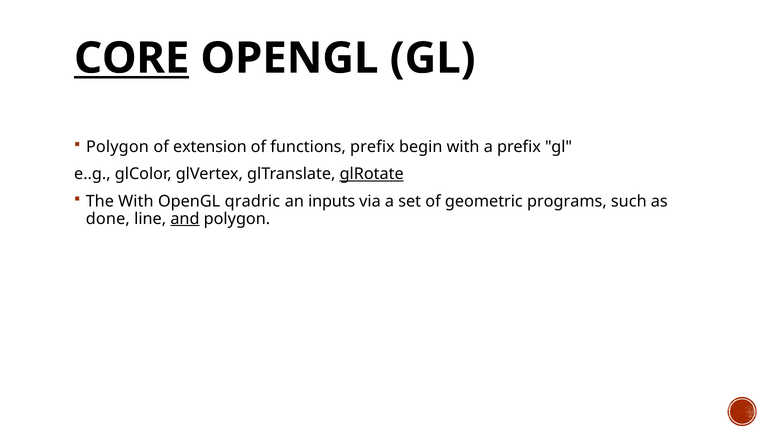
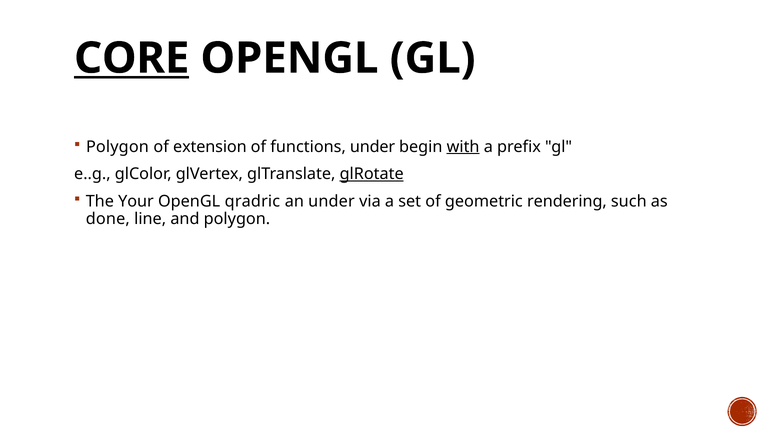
functions prefix: prefix -> under (373, 147)
with underline: none -> present (463, 147)
The With: With -> Your (136, 201)
an inputs: inputs -> under (332, 201)
programs: programs -> rendering (567, 201)
and underline: present -> none (185, 219)
